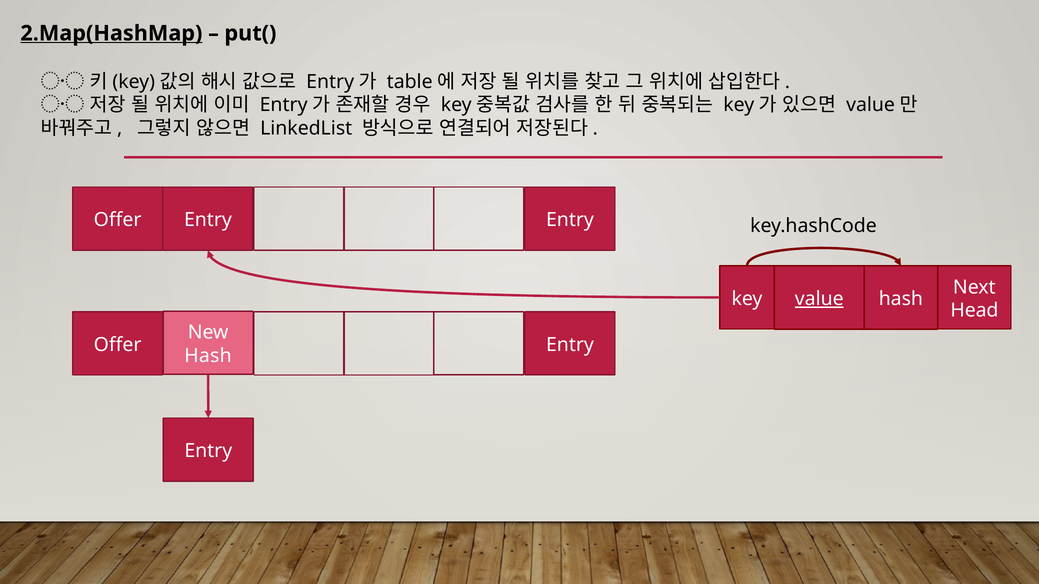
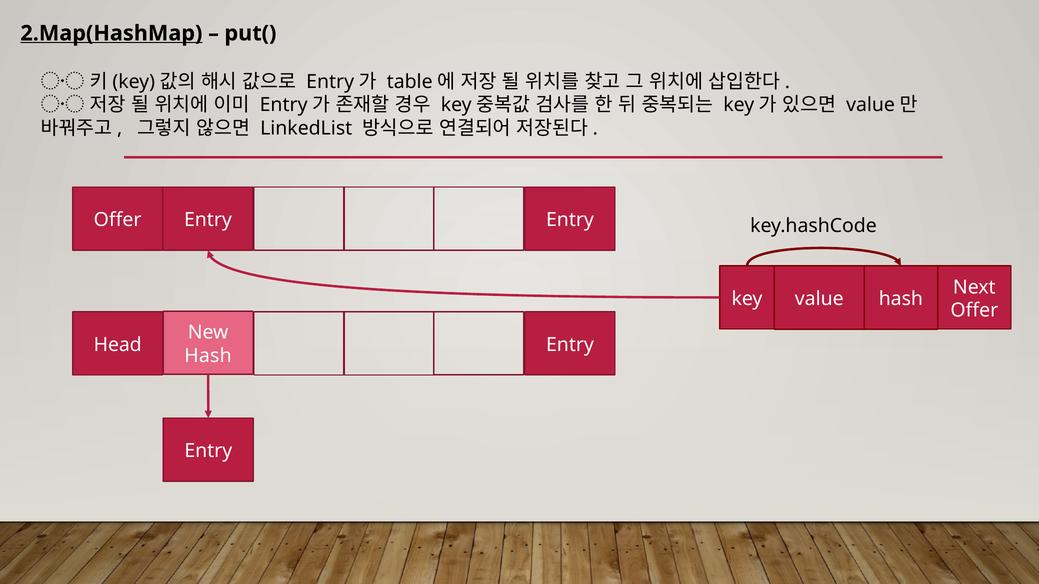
value underline: present -> none (819, 299)
Head: Head -> Offer (974, 311)
Offer: Offer -> Head (118, 345)
